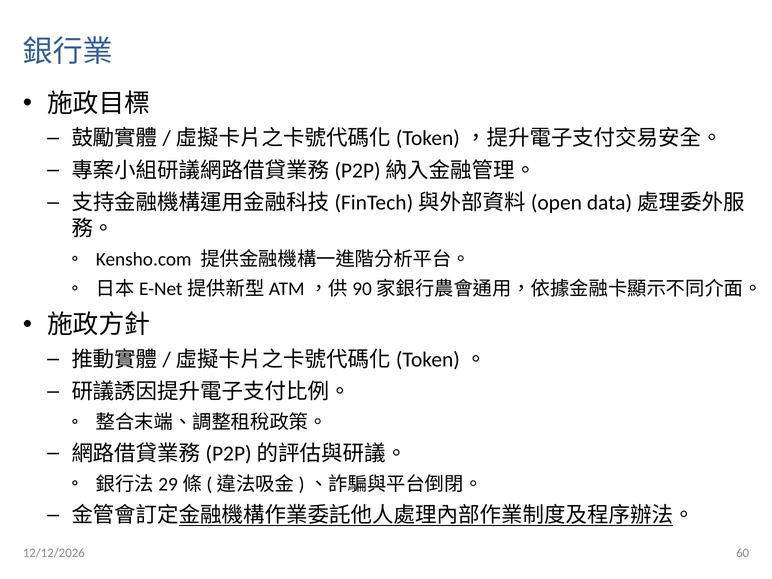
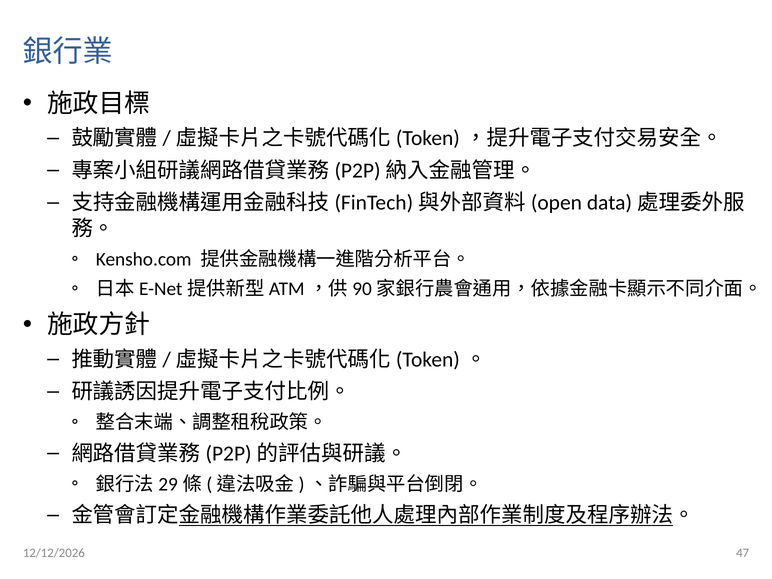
60: 60 -> 47 (743, 553)
